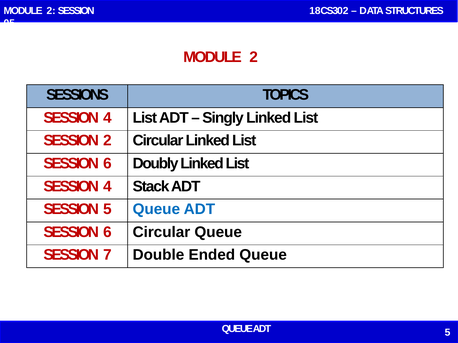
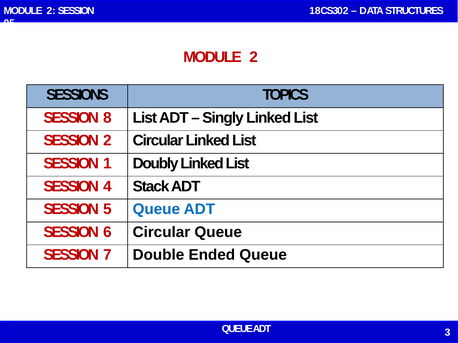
4: 4 -> 8 (107, 118)
6: 6 -> 1 (107, 164)
ADT 5: 5 -> 3 (448, 333)
